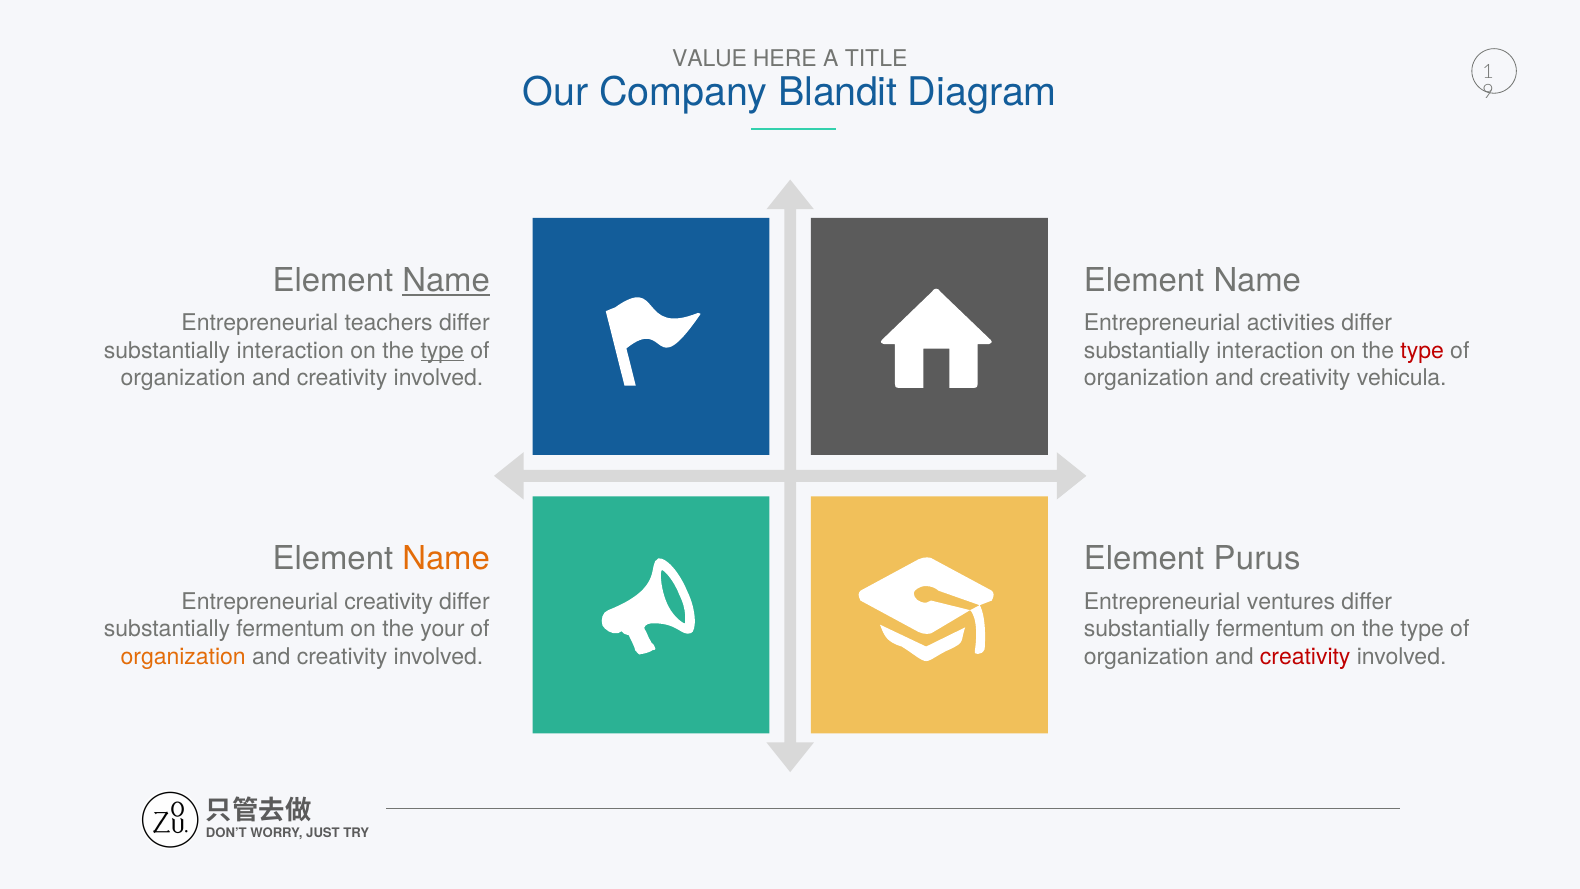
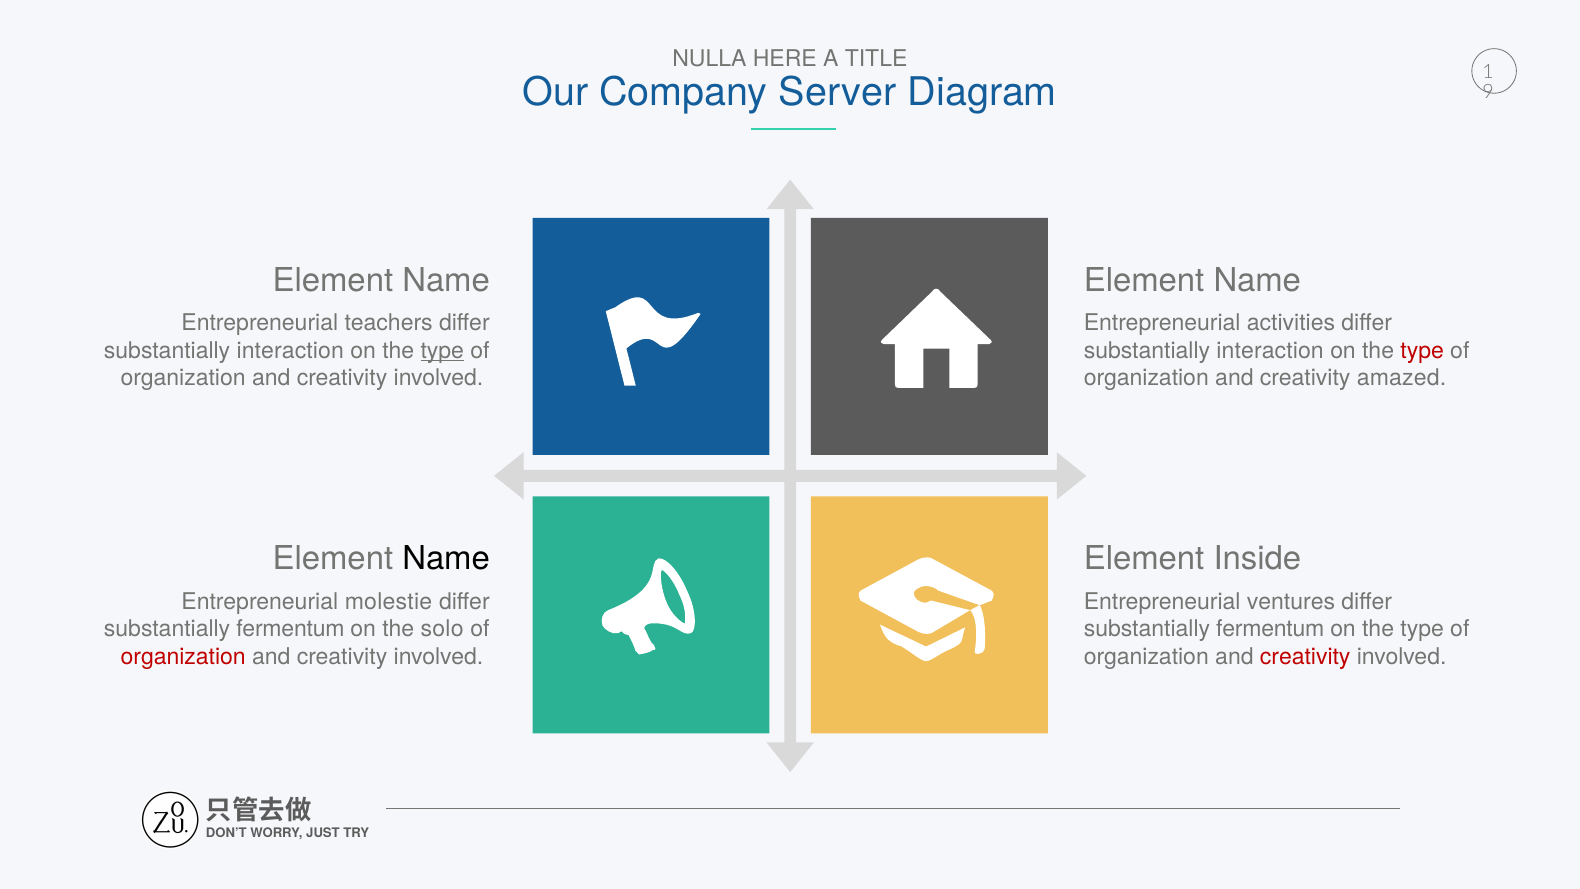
VALUE: VALUE -> NULLA (709, 59)
Blandit: Blandit -> Server (838, 93)
Name underline: present -> none (446, 280)
vehicula: vehicula -> amazed (1402, 378)
Name colour: orange -> black (446, 559)
Purus: Purus -> Inside (1257, 559)
Entrepreneurial creativity: creativity -> molestie (388, 601)
your: your -> solo (442, 629)
organization colour: orange -> red (183, 657)
